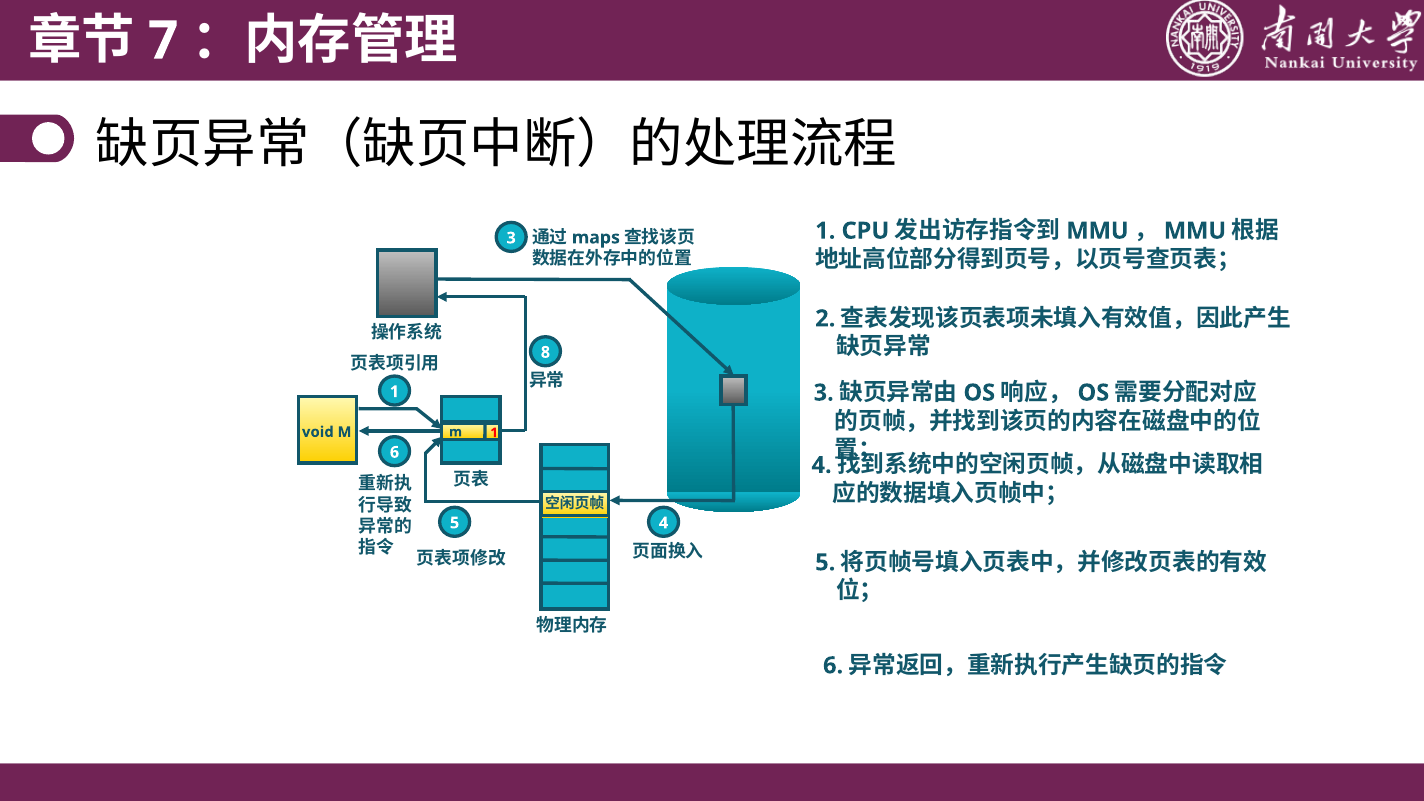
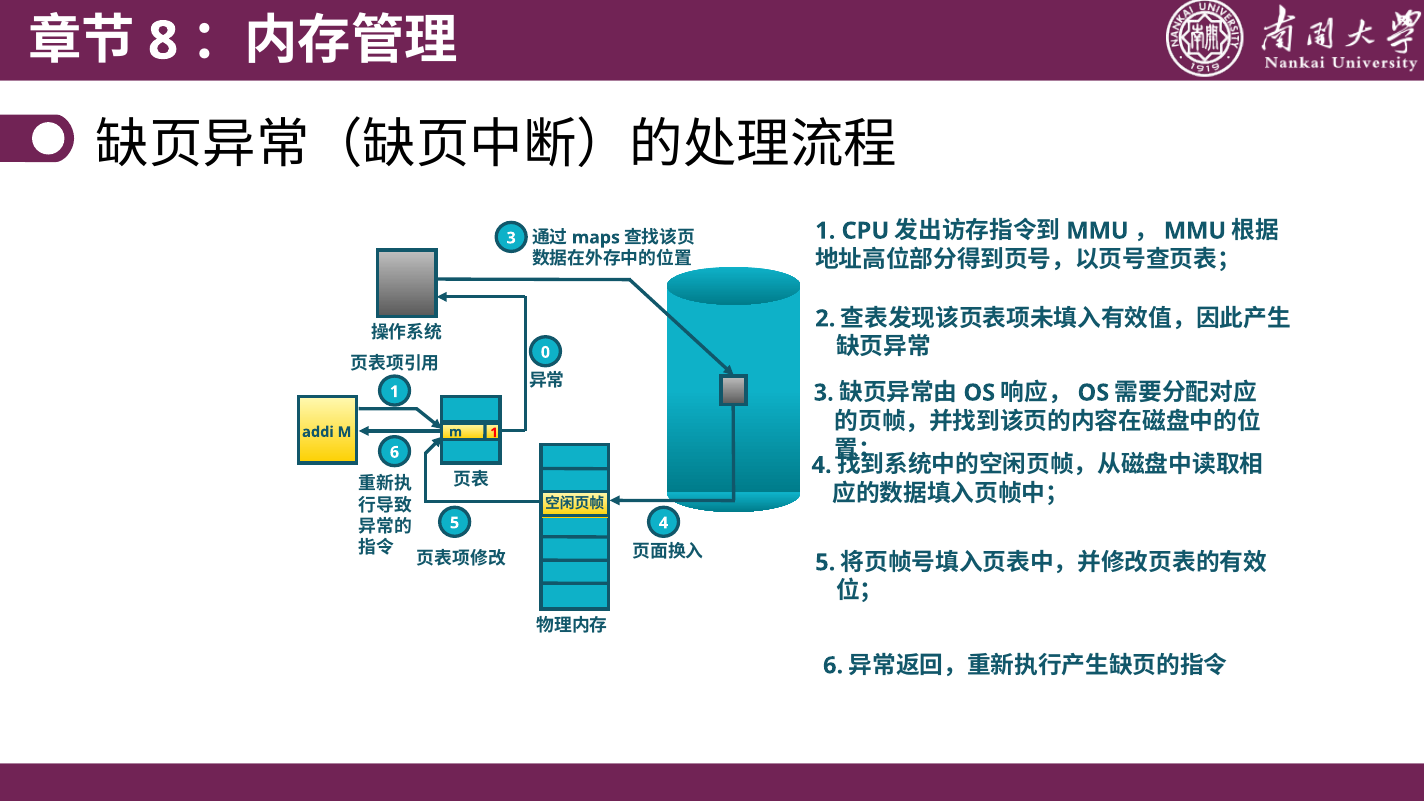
7: 7 -> 8 (163, 41)
8: 8 -> 0 (545, 352)
void: void -> addi (318, 432)
